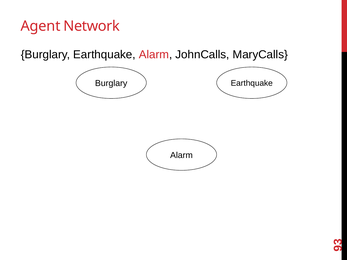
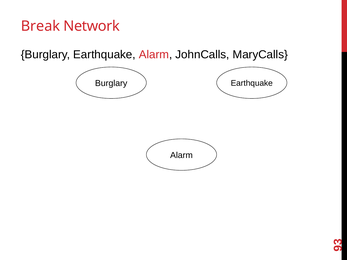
Agent: Agent -> Break (40, 26)
